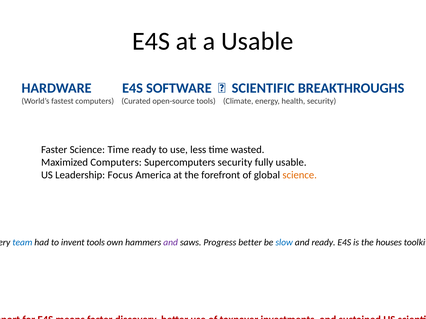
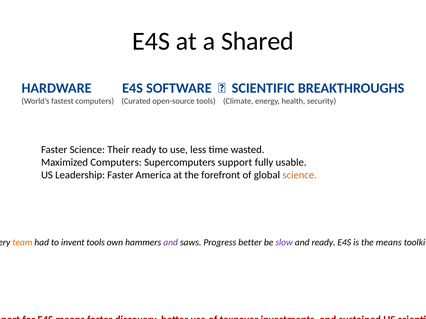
a Usable: Usable -> Shared (257, 41)
Science Time: Time -> Their (118, 150)
Supercomputers security: security -> support (235, 163)
Leadership Focus: Focus -> Faster (120, 175)
team colour: blue -> orange (22, 243)
slow colour: blue -> purple (284, 243)
the houses: houses -> means (389, 243)
